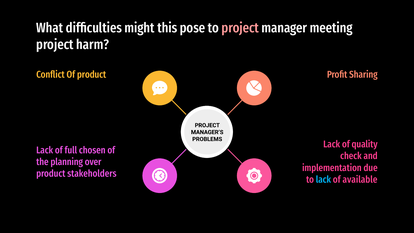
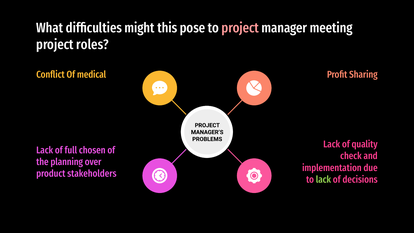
harm: harm -> roles (93, 44)
Of product: product -> medical (92, 75)
lack colour: light blue -> light green (323, 179)
available: available -> decisions (360, 179)
